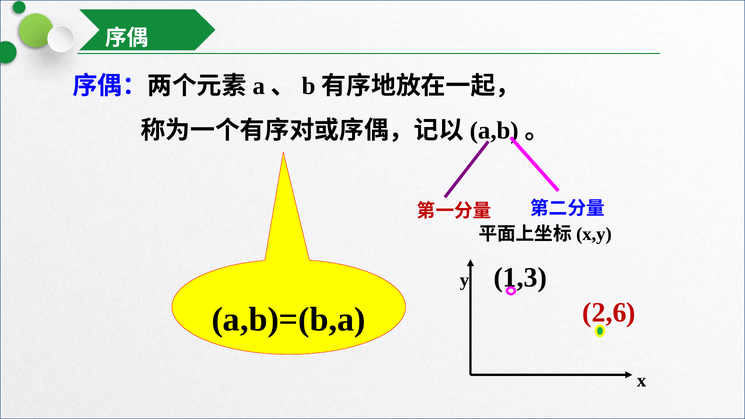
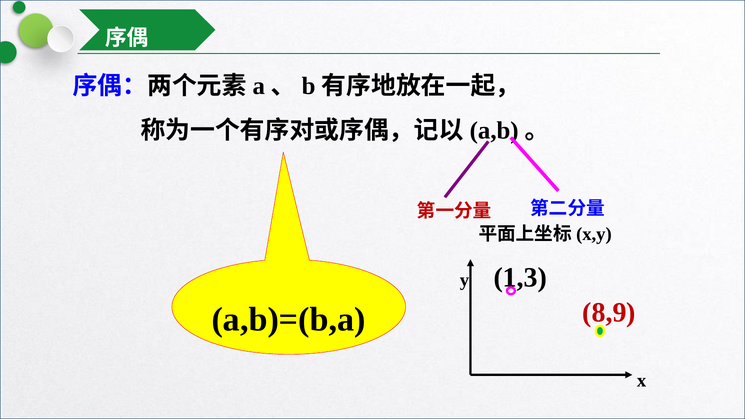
2,6: 2,6 -> 8,9 (609, 313)
